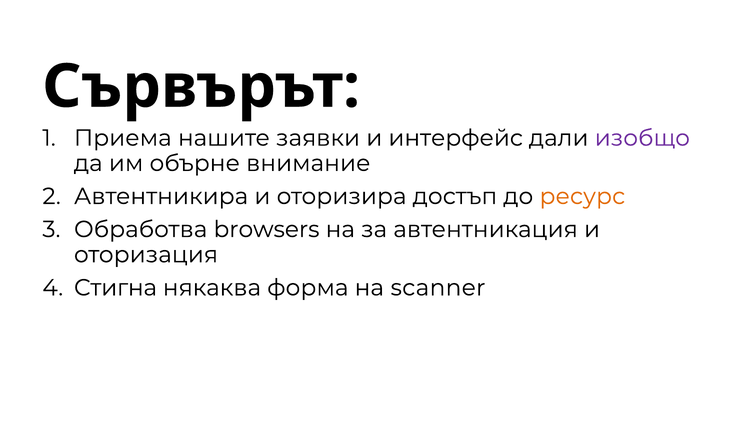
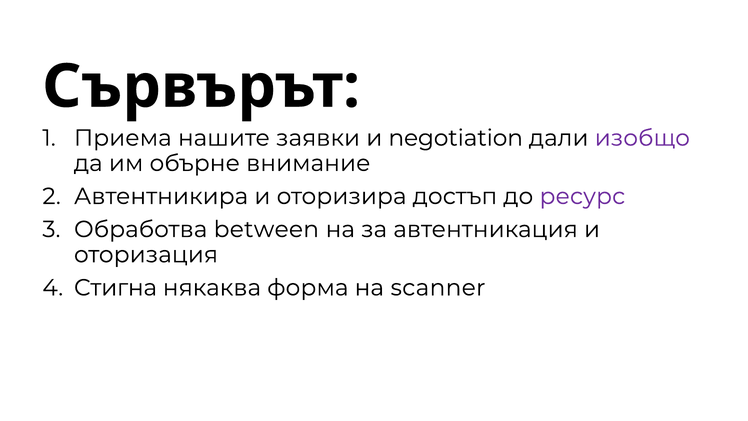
интерфейс: интерфейс -> negotiation (456, 138)
ресурс colour: orange -> purple (582, 196)
browsers: browsers -> between (266, 229)
